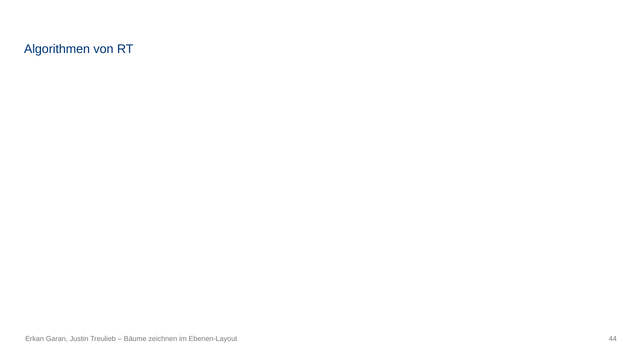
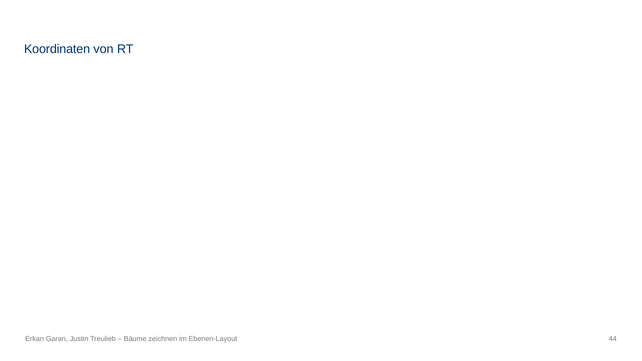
Algorithmen: Algorithmen -> Koordinaten (57, 49)
